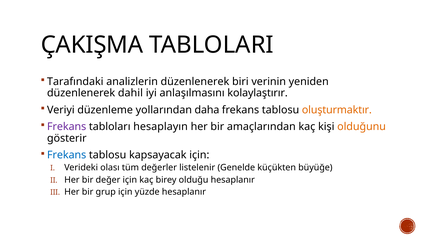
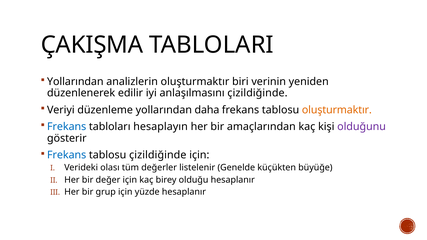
Tarafındaki: Tarafındaki -> Yollarından (75, 82)
analizlerin düzenlenerek: düzenlenerek -> oluşturmaktır (195, 82)
dahil: dahil -> edilir (130, 93)
anlaşılmasını kolaylaştırır: kolaylaştırır -> çizildiğinde (257, 93)
Frekans colour: purple -> blue (67, 127)
olduğunu colour: orange -> purple (362, 127)
tablosu kapsayacak: kapsayacak -> çizildiğinde (158, 155)
